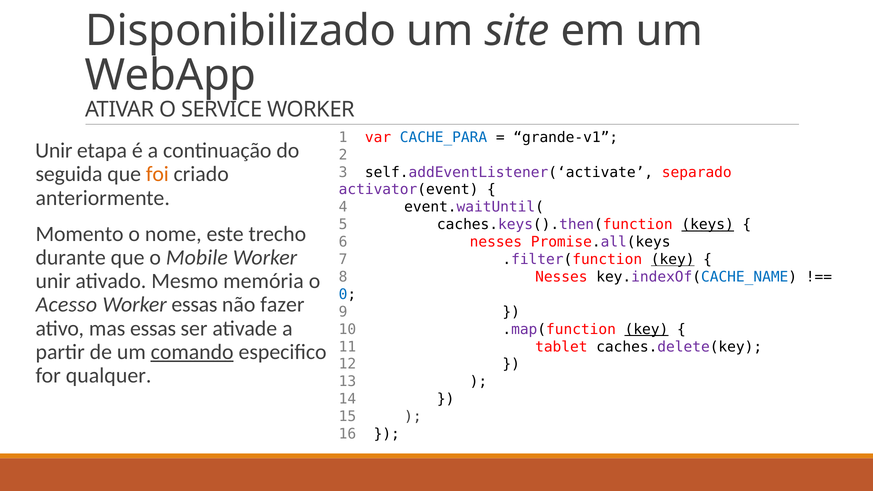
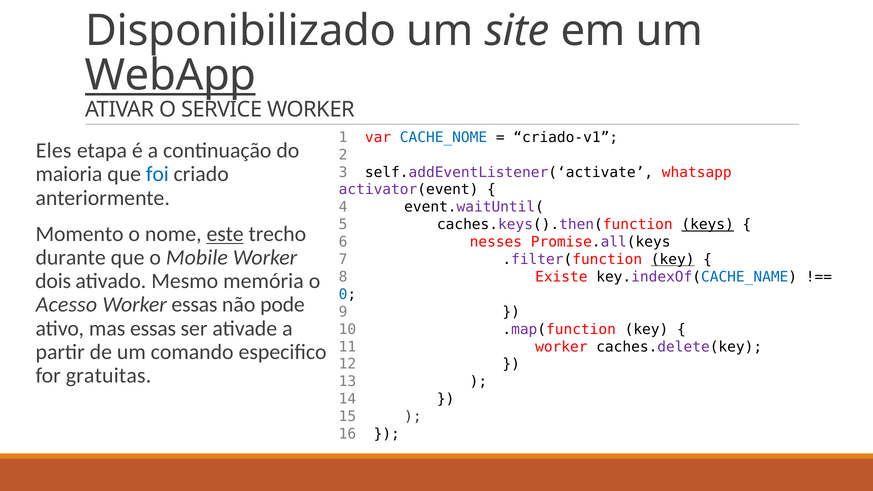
WebApp underline: none -> present (171, 76)
CACHE_PARA: CACHE_PARA -> CACHE_NOME (444, 137)
grande-v1: grande-v1 -> criado-v1 (566, 137)
Unir: Unir -> Eles (54, 151)
seguida: seguida -> maioria (69, 174)
foi colour: orange -> blue (157, 174)
separado: separado -> whatsapp (697, 172)
este underline: none -> present (225, 234)
8 Nesses: Nesses -> Existe (561, 277)
unir: unir -> dois (53, 281)
fazer: fazer -> pode (283, 305)
key underline: present -> none (646, 329)
11 tablet: tablet -> worker (561, 347)
comando underline: present -> none (192, 352)
qualquer: qualquer -> gratuitas (109, 376)
